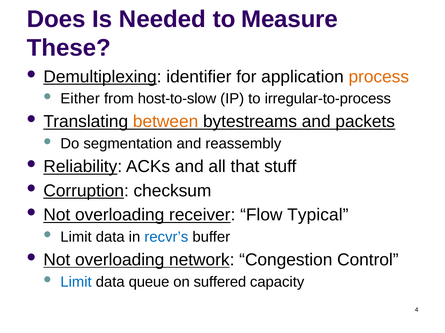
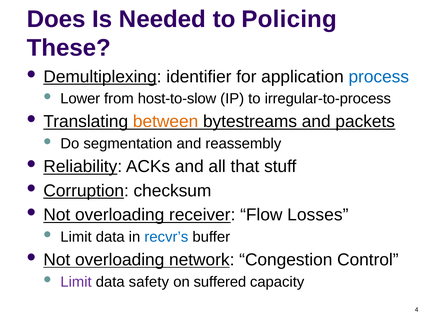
Measure: Measure -> Policing (289, 19)
process colour: orange -> blue (379, 77)
Either: Either -> Lower (80, 99)
Typical: Typical -> Losses (318, 215)
Limit colour: blue -> purple (76, 282)
queue: queue -> safety (149, 282)
